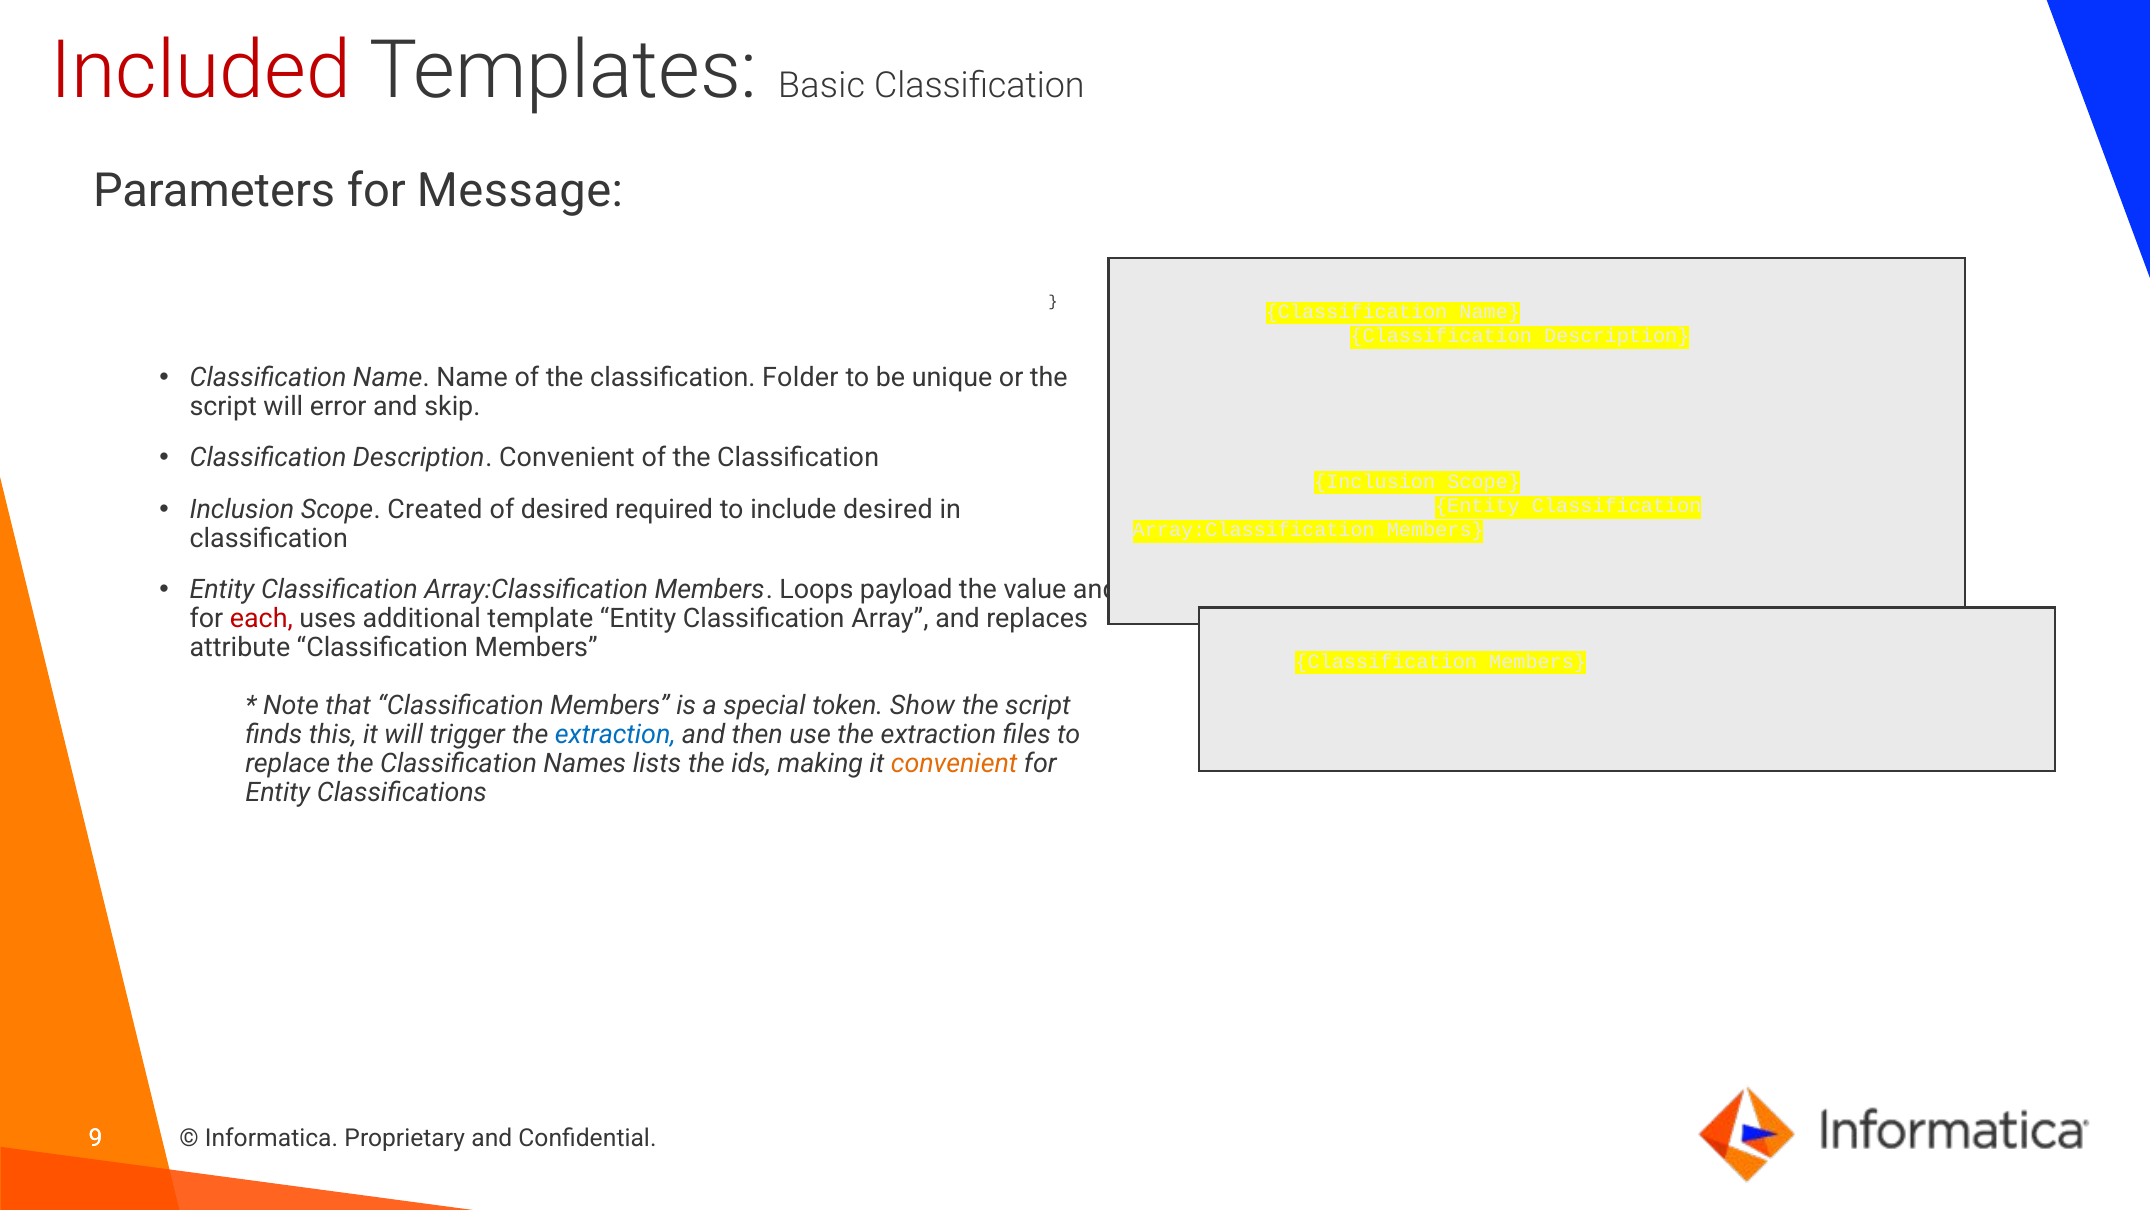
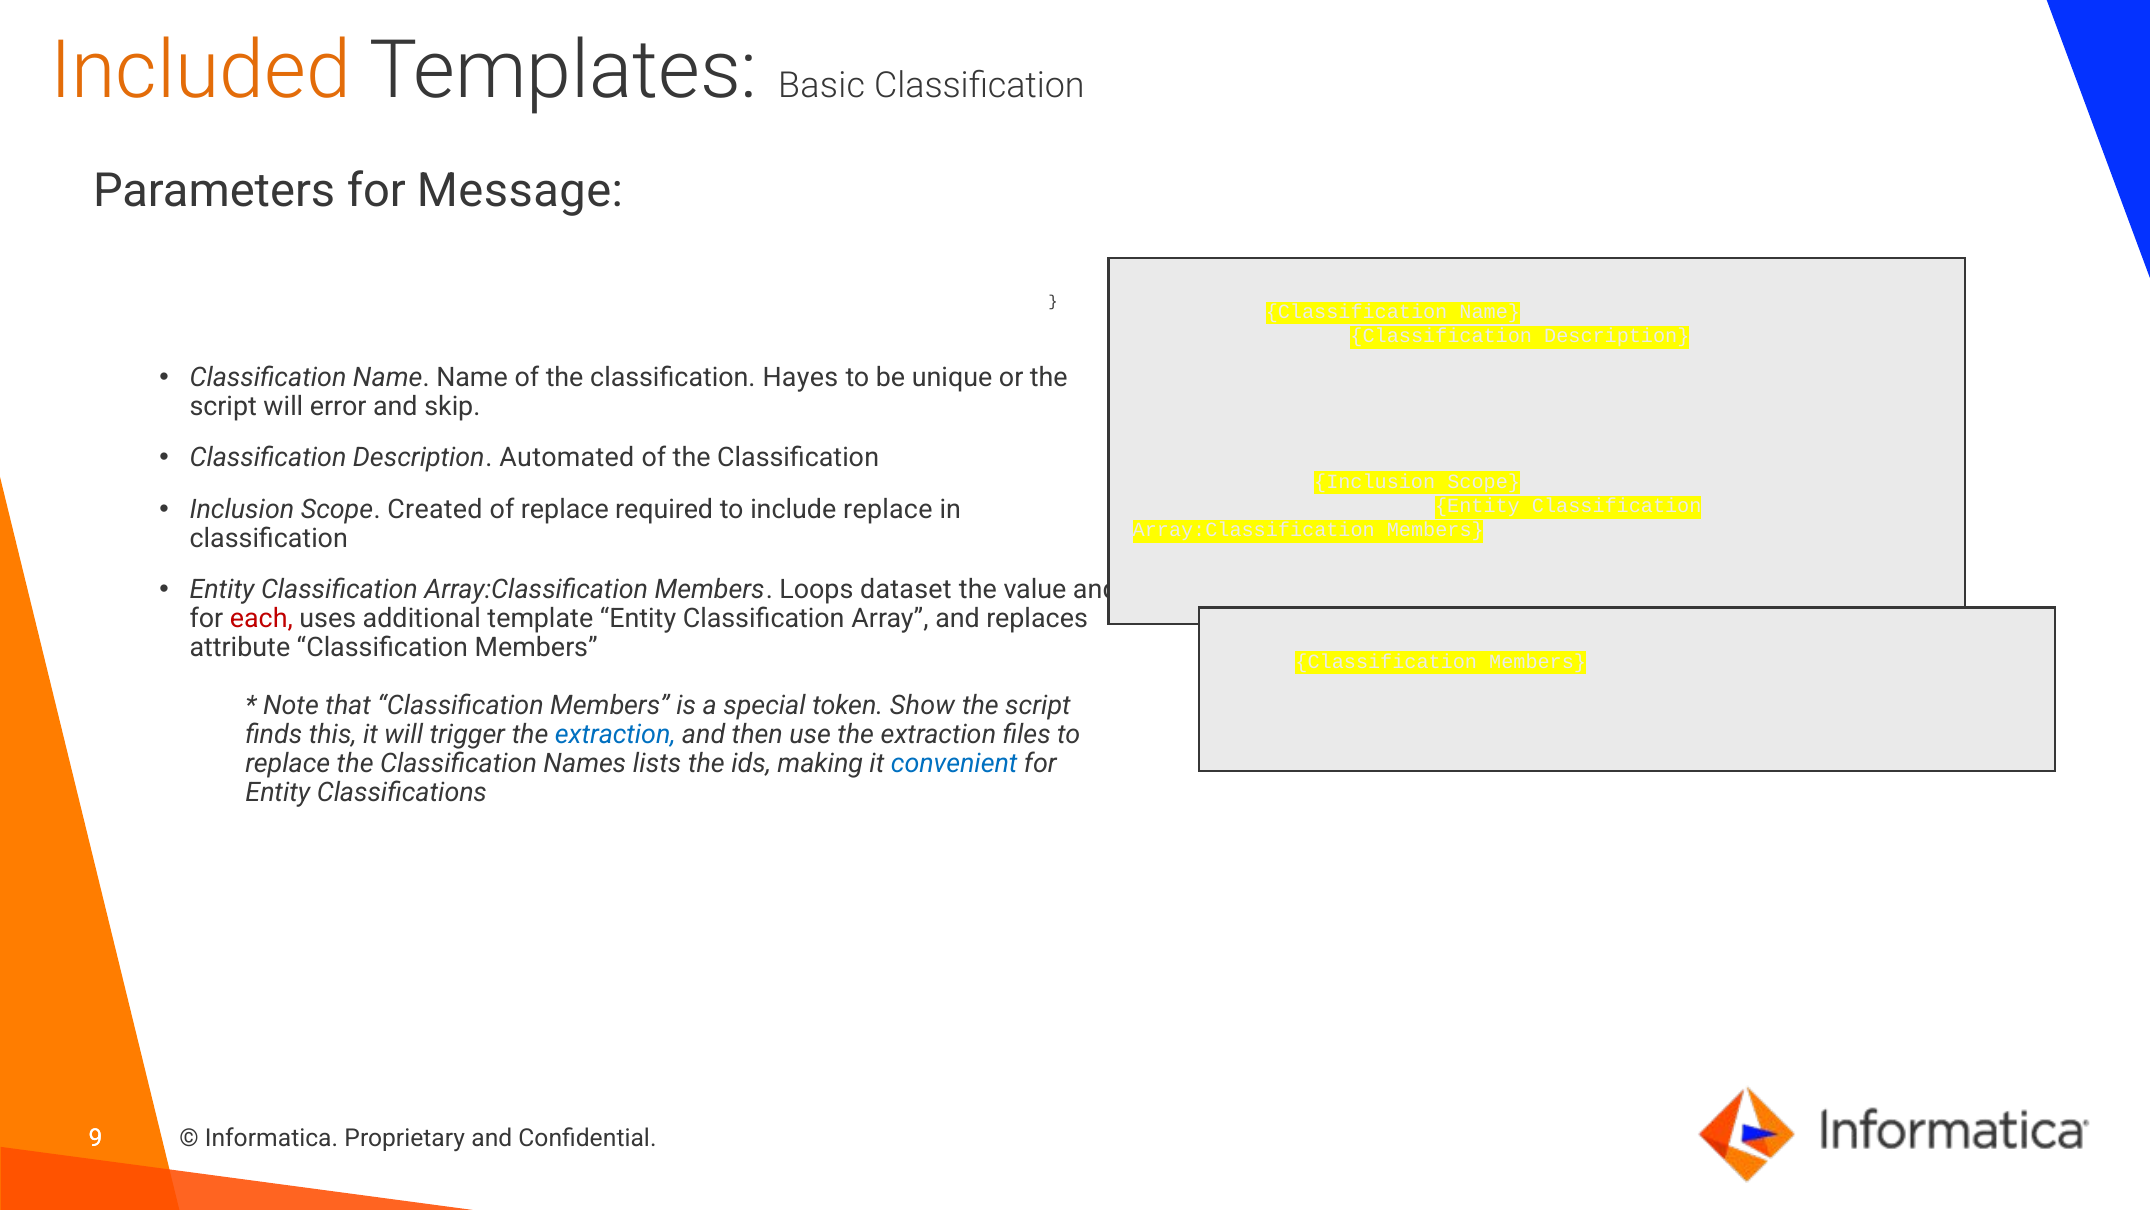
Included colour: red -> orange (201, 71)
Folder: Folder -> Hayes (800, 377)
Description Convenient: Convenient -> Automated (567, 458)
of desired: desired -> replace (565, 509)
include desired: desired -> replace (888, 509)
payload: payload -> dataset (906, 590)
convenient colour: orange -> blue (954, 764)
